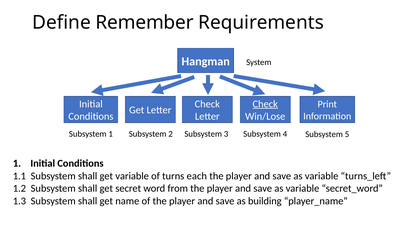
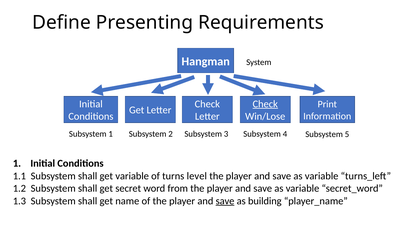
Remember: Remember -> Presenting (144, 23)
each: each -> level (197, 176)
save underline: none -> present (225, 201)
